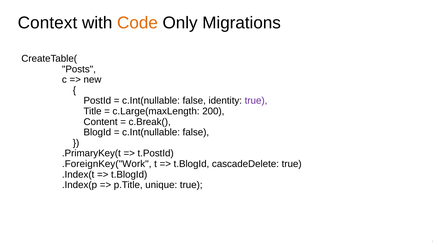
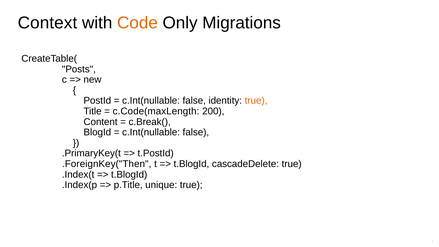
true colour: purple -> orange (256, 101)
c.Large(maxLength: c.Large(maxLength -> c.Code(maxLength (156, 111)
.ForeignKey("Work: .ForeignKey("Work -> .ForeignKey("Then (107, 164)
